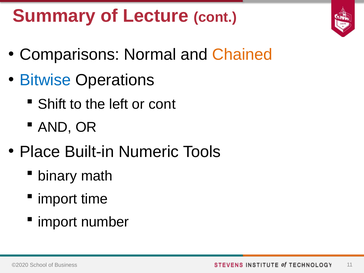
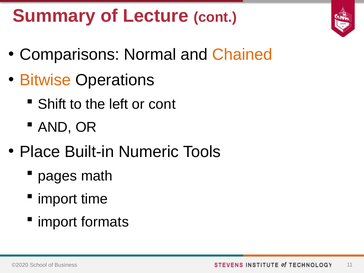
Bitwise colour: blue -> orange (45, 80)
binary: binary -> pages (57, 176)
number: number -> formats (105, 222)
